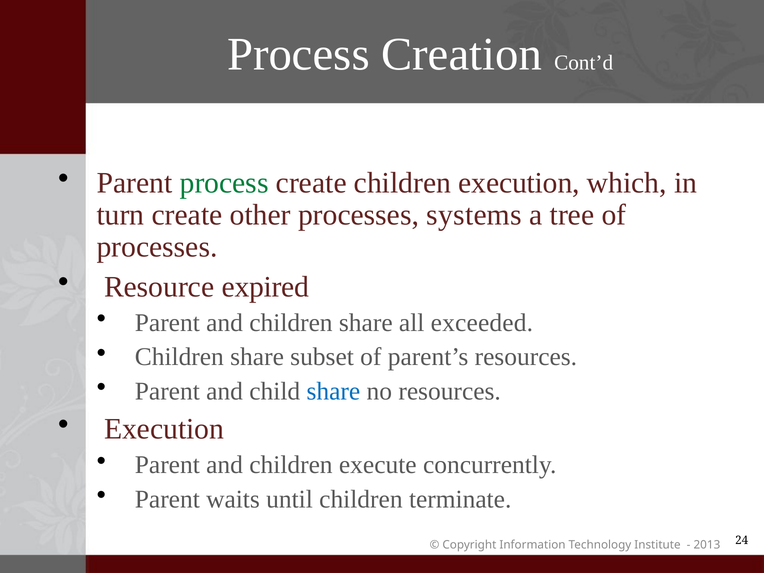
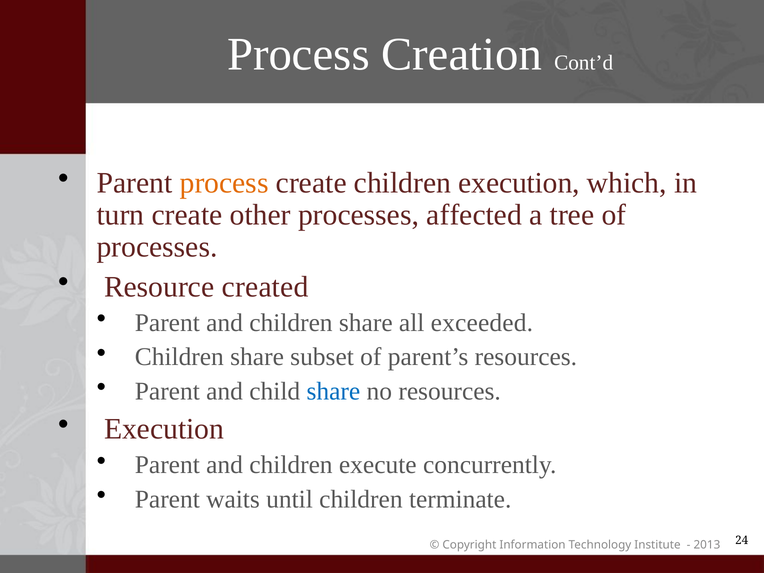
process colour: green -> orange (224, 183)
systems: systems -> affected (474, 215)
expired: expired -> created (265, 287)
